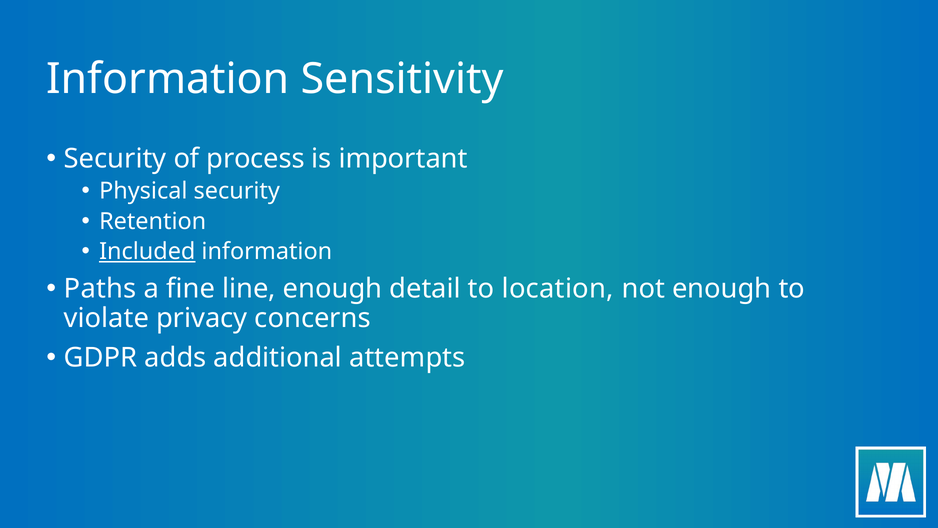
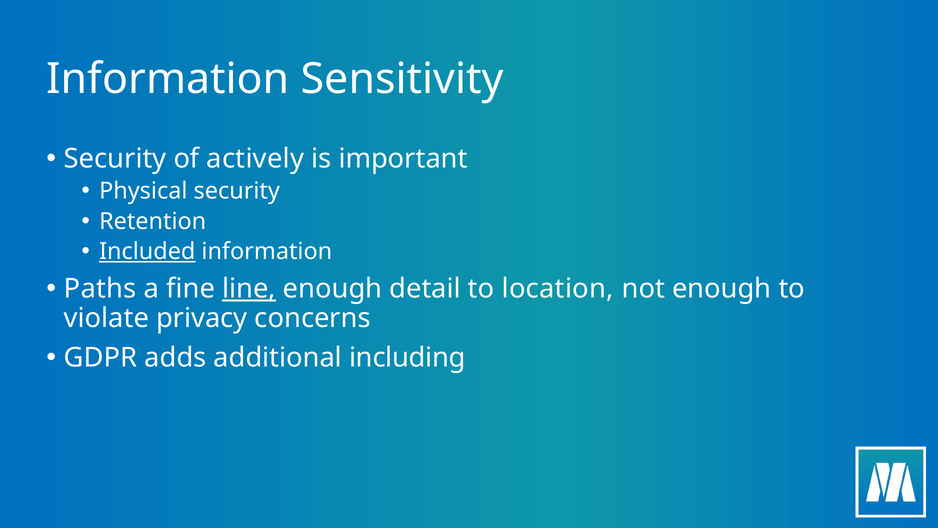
process: process -> actively (255, 159)
line underline: none -> present (249, 288)
attempts: attempts -> including (407, 357)
